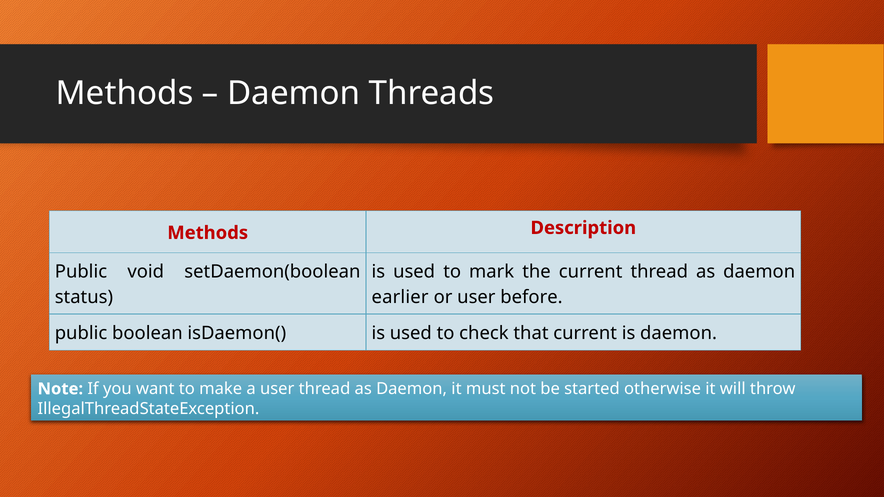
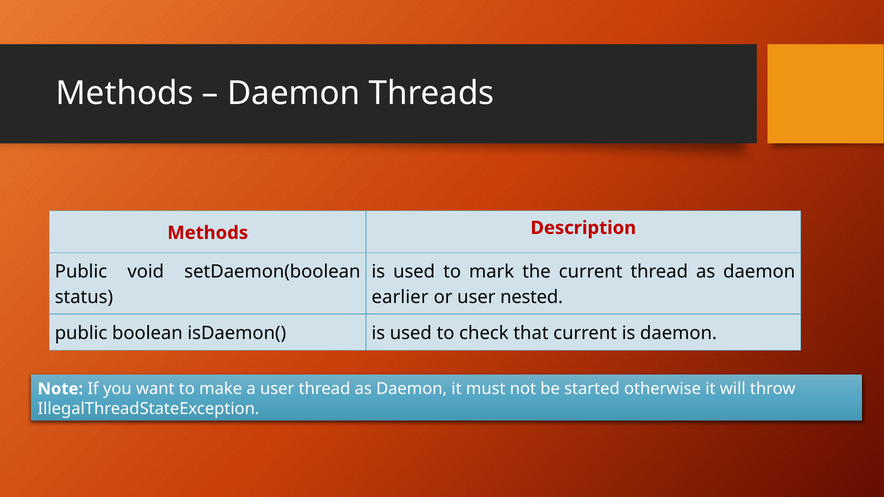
before: before -> nested (532, 297)
